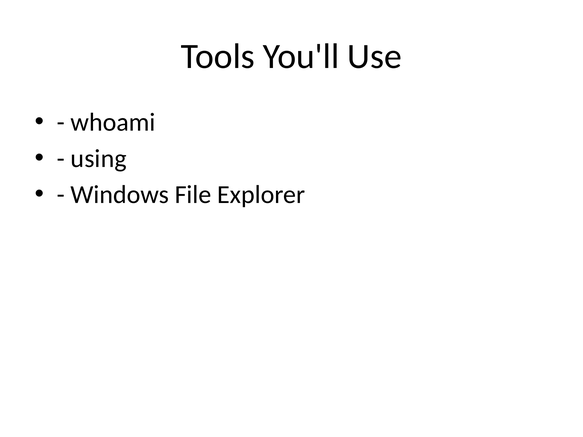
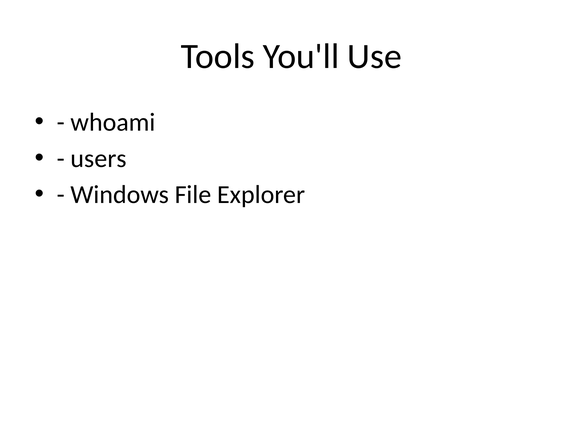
using: using -> users (99, 159)
